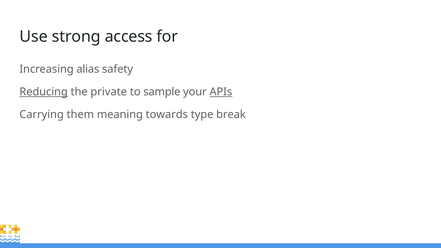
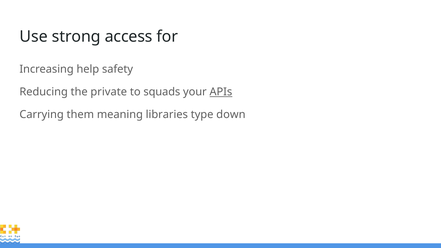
alias: alias -> help (88, 69)
Reducing underline: present -> none (44, 92)
sample: sample -> squads (162, 92)
towards: towards -> libraries (167, 114)
break: break -> down (231, 114)
